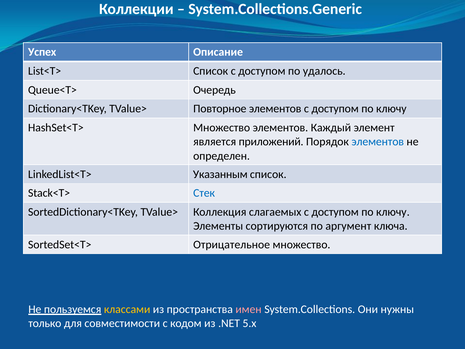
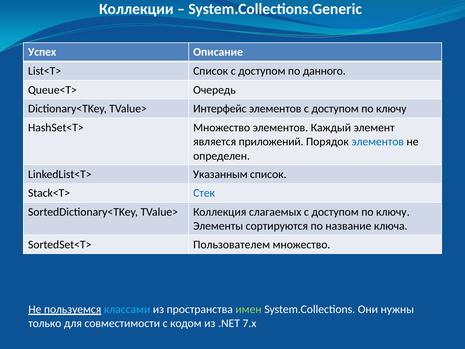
удалось: удалось -> данного (324, 71)
Повторное: Повторное -> Интерфейс (220, 109)
аргумент: аргумент -> название (348, 226)
Отрицательное: Отрицательное -> Пользователем (232, 244)
классами colour: yellow -> light blue (127, 309)
имен colour: pink -> light green (249, 309)
5.x: 5.x -> 7.x (249, 323)
